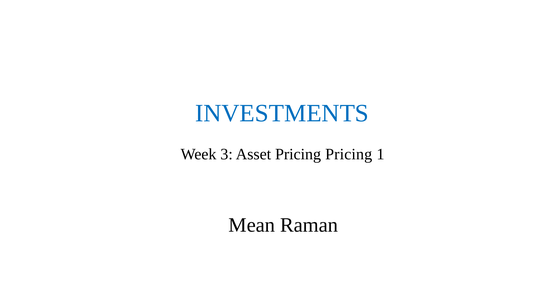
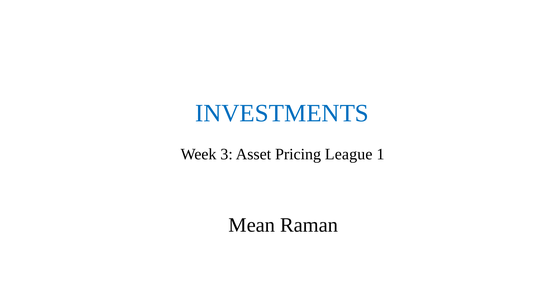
Pricing Pricing: Pricing -> League (349, 154)
